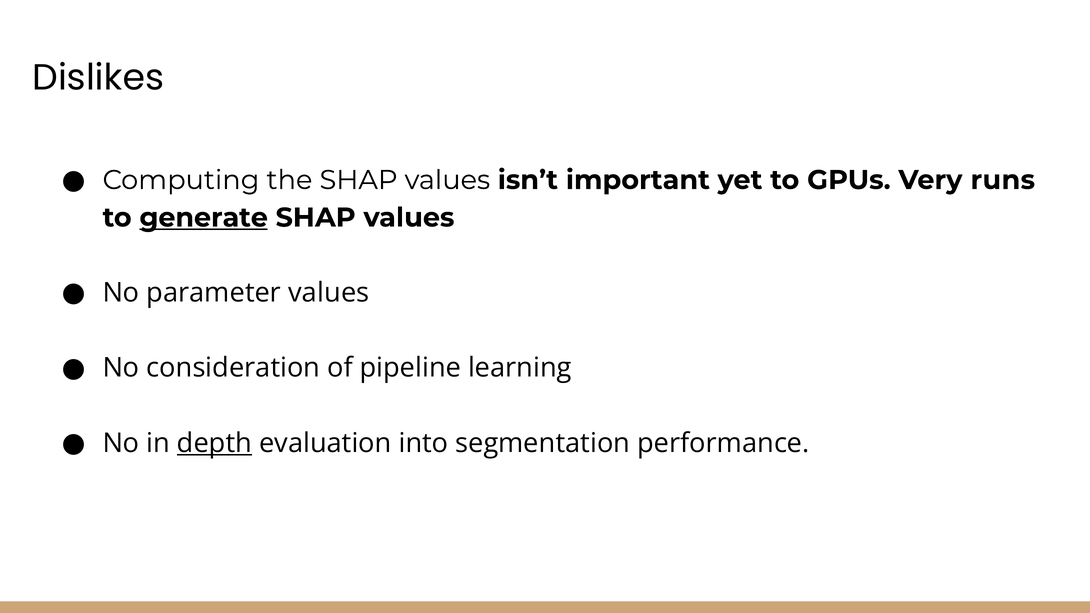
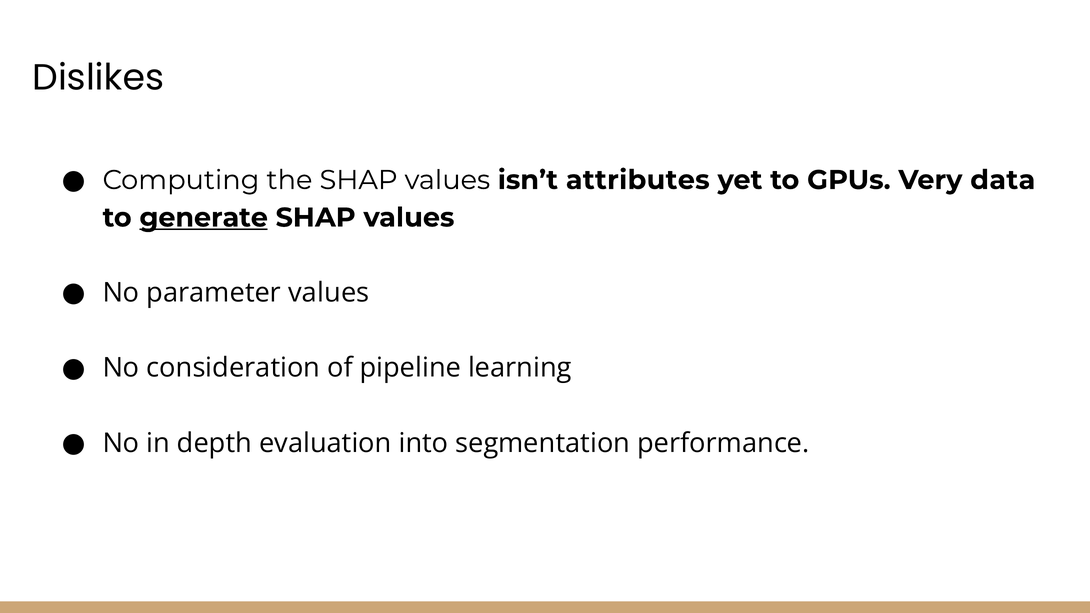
important: important -> attributes (638, 180)
runs: runs -> data (1003, 180)
depth underline: present -> none (215, 443)
